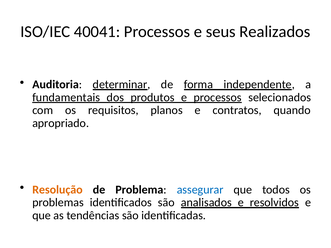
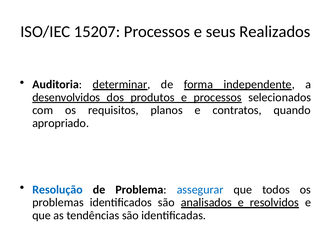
40041: 40041 -> 15207 (97, 32)
fundamentais: fundamentais -> desenvolvidos (66, 97)
Resolução colour: orange -> blue (57, 190)
